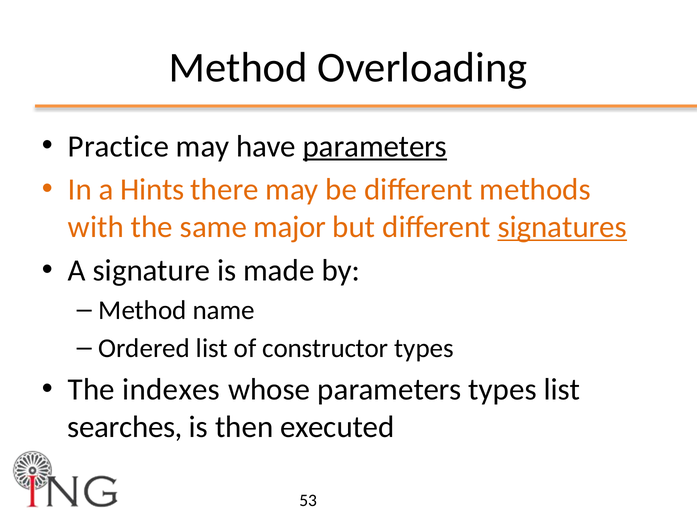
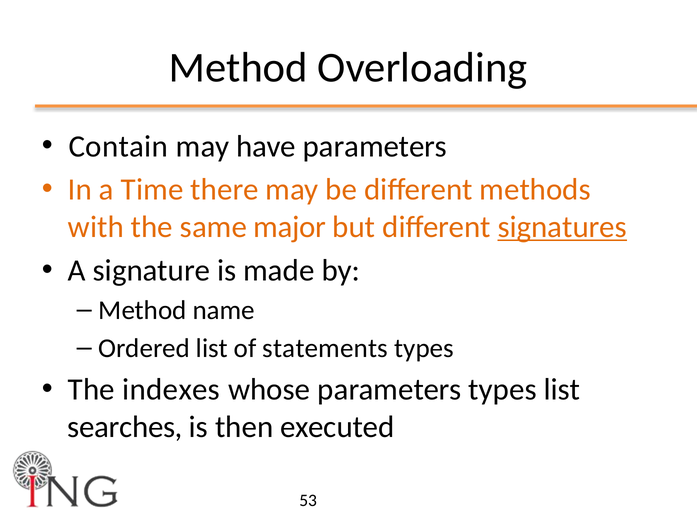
Practice: Practice -> Contain (118, 146)
parameters underline: present -> none (375, 146)
Hints: Hints -> Time (152, 190)
constructor: constructor -> statements (325, 348)
